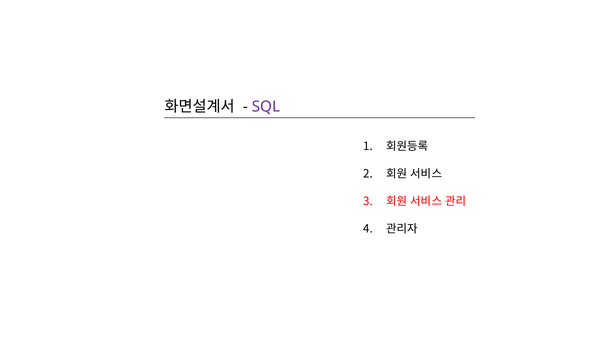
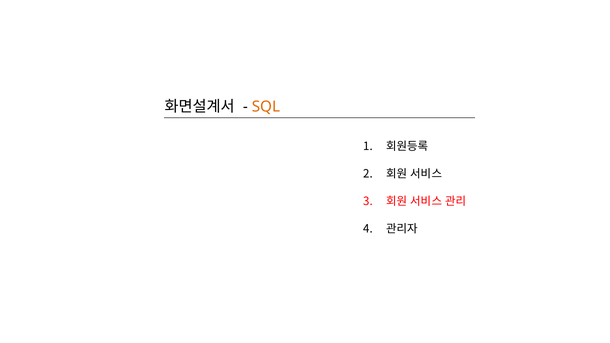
SQL colour: purple -> orange (266, 107)
